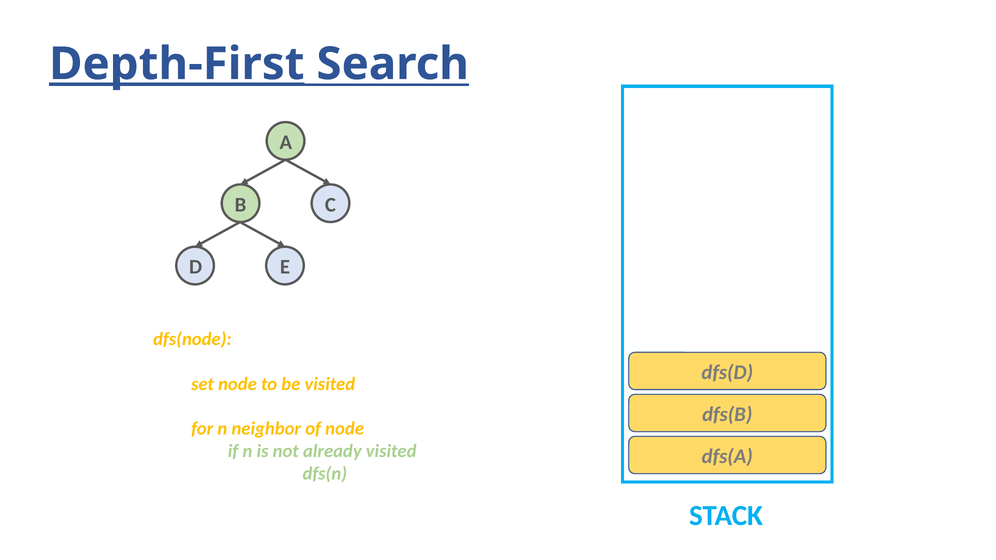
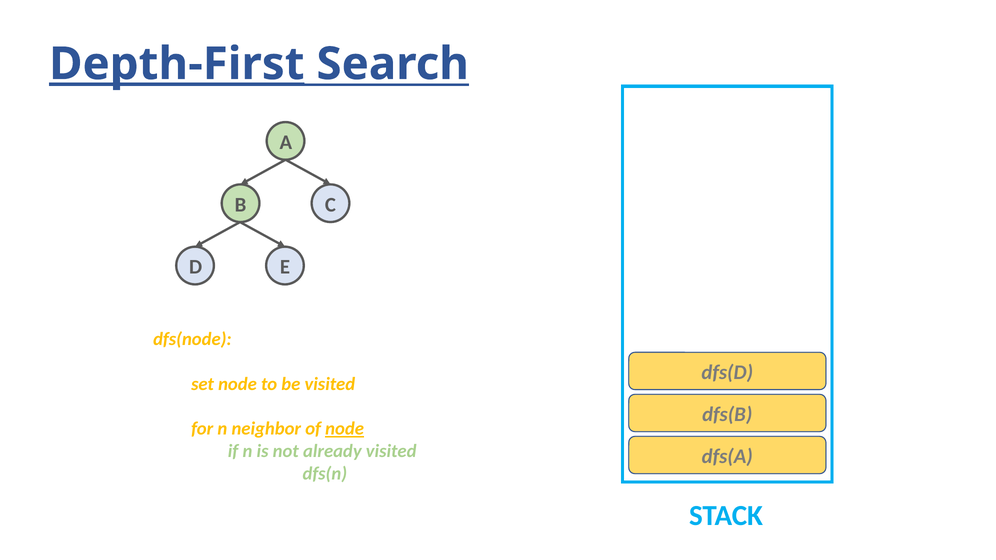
node underline: none -> present (345, 429)
